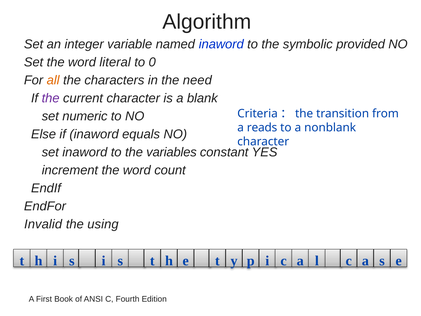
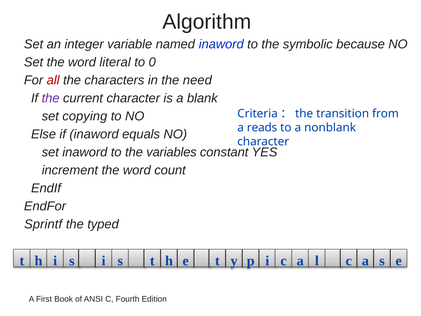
provided: provided -> because (361, 44)
all colour: orange -> red (53, 80)
numeric: numeric -> copying (85, 116)
Invalid: Invalid -> Sprintf (43, 224)
using: using -> typed (103, 224)
